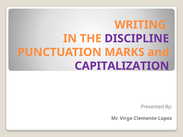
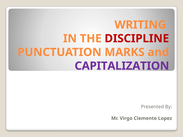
DISCIPLINE colour: purple -> red (137, 39)
